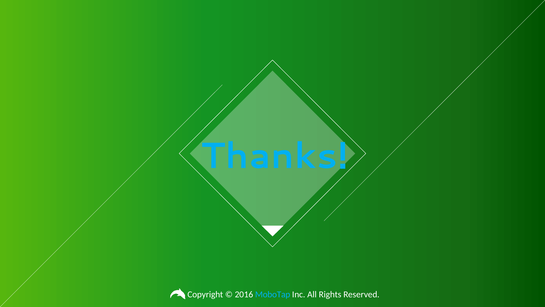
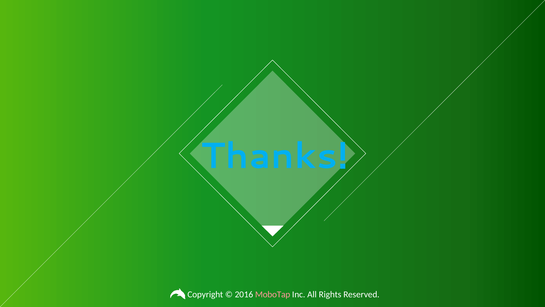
MoboTap colour: light blue -> pink (273, 294)
